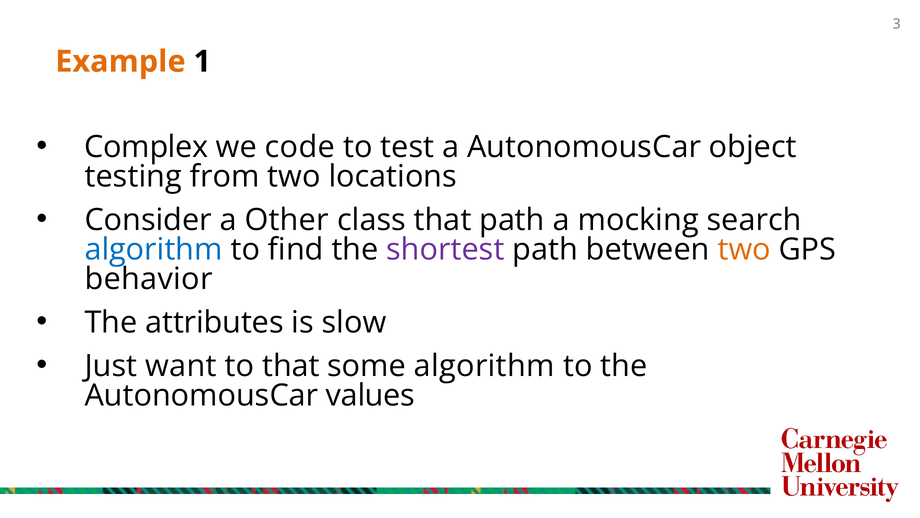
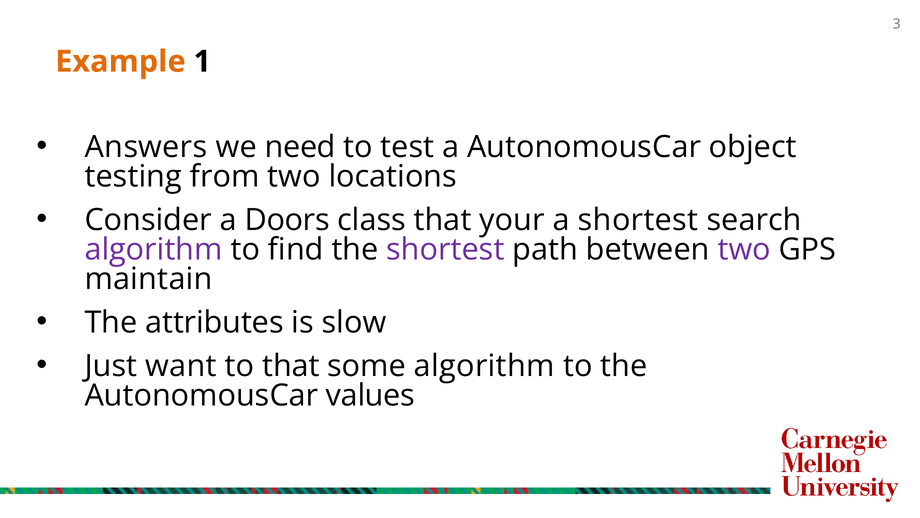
Complex: Complex -> Answers (146, 147)
code: code -> need (300, 147)
Other: Other -> Doors (287, 220)
that path: path -> your (512, 220)
a mocking: mocking -> shortest (638, 220)
algorithm colour: blue -> purple (154, 249)
two colour: orange -> purple (744, 249)
behavior: behavior -> maintain (149, 279)
